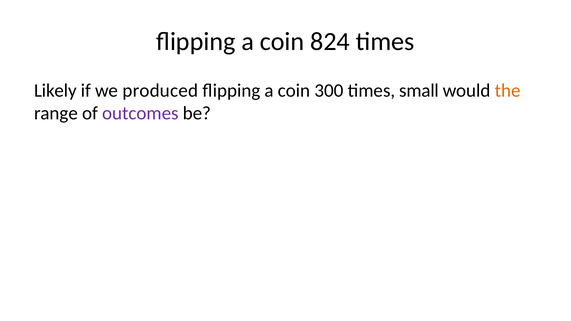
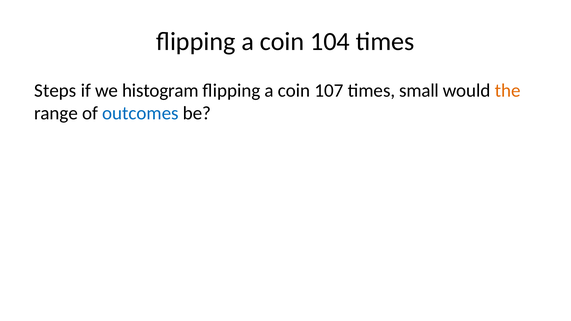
824: 824 -> 104 (330, 41)
Likely: Likely -> Steps (55, 91)
produced: produced -> histogram (160, 91)
300: 300 -> 107 (329, 91)
outcomes colour: purple -> blue (140, 113)
